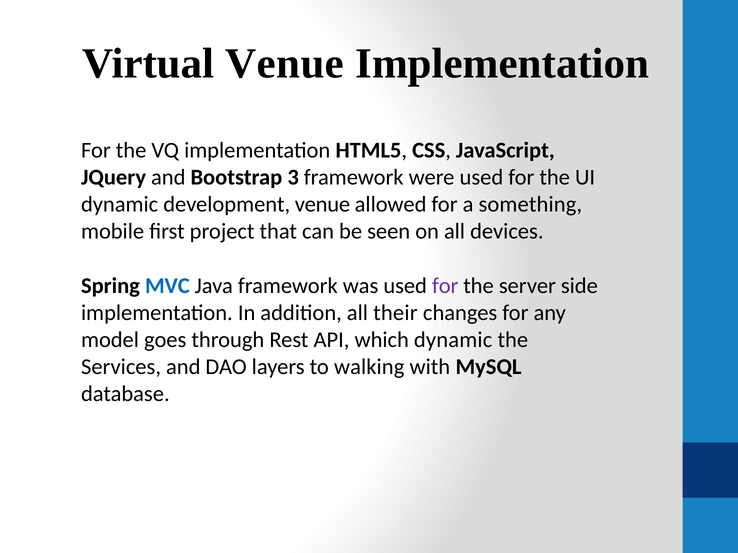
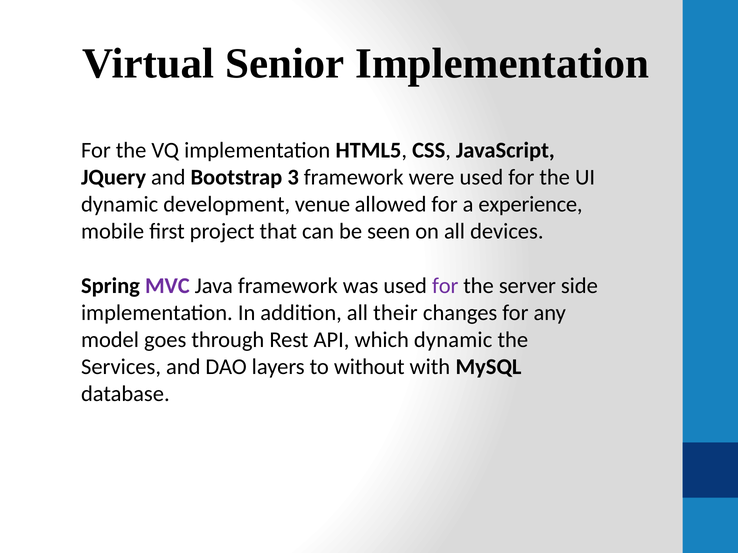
Virtual Venue: Venue -> Senior (285, 64)
something: something -> experience (531, 205)
MVC colour: blue -> purple (167, 286)
walking: walking -> without (369, 367)
